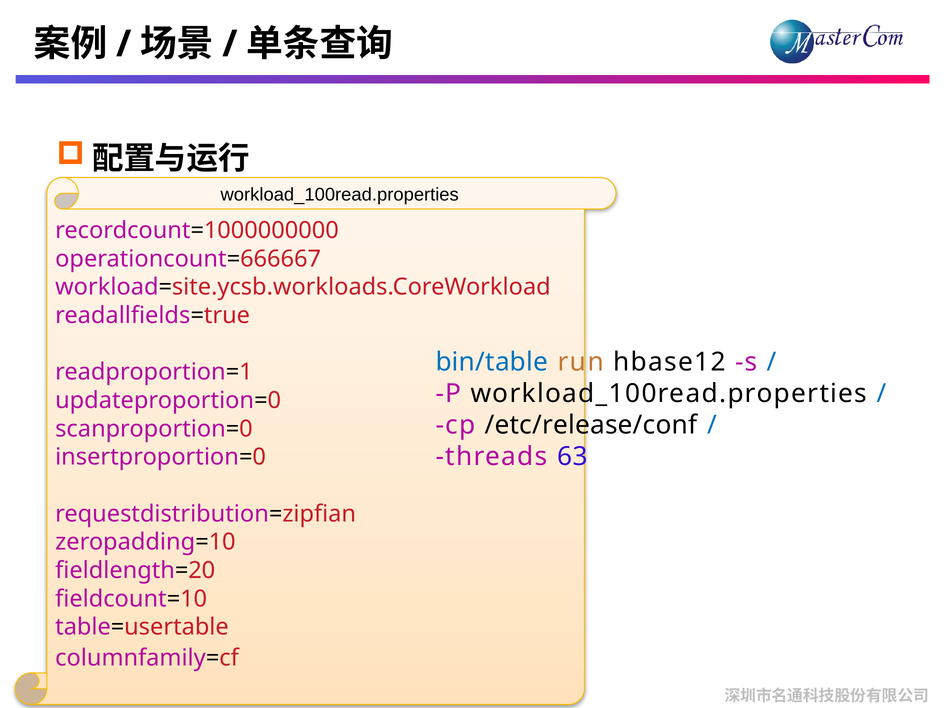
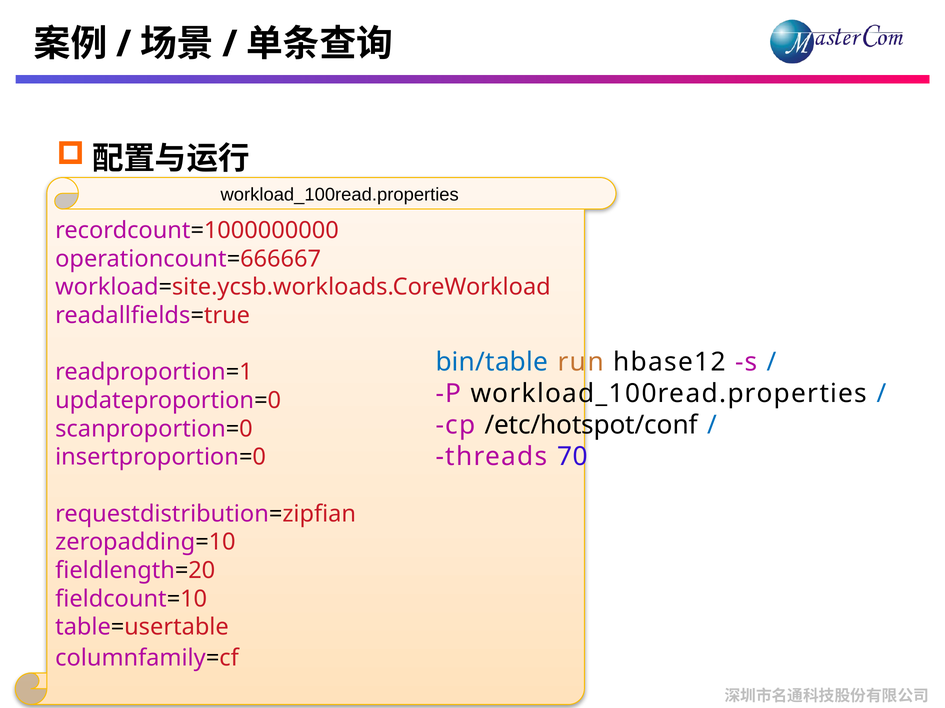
/etc/release/conf: /etc/release/conf -> /etc/hotspot/conf (591, 426)
63: 63 -> 70 (572, 457)
